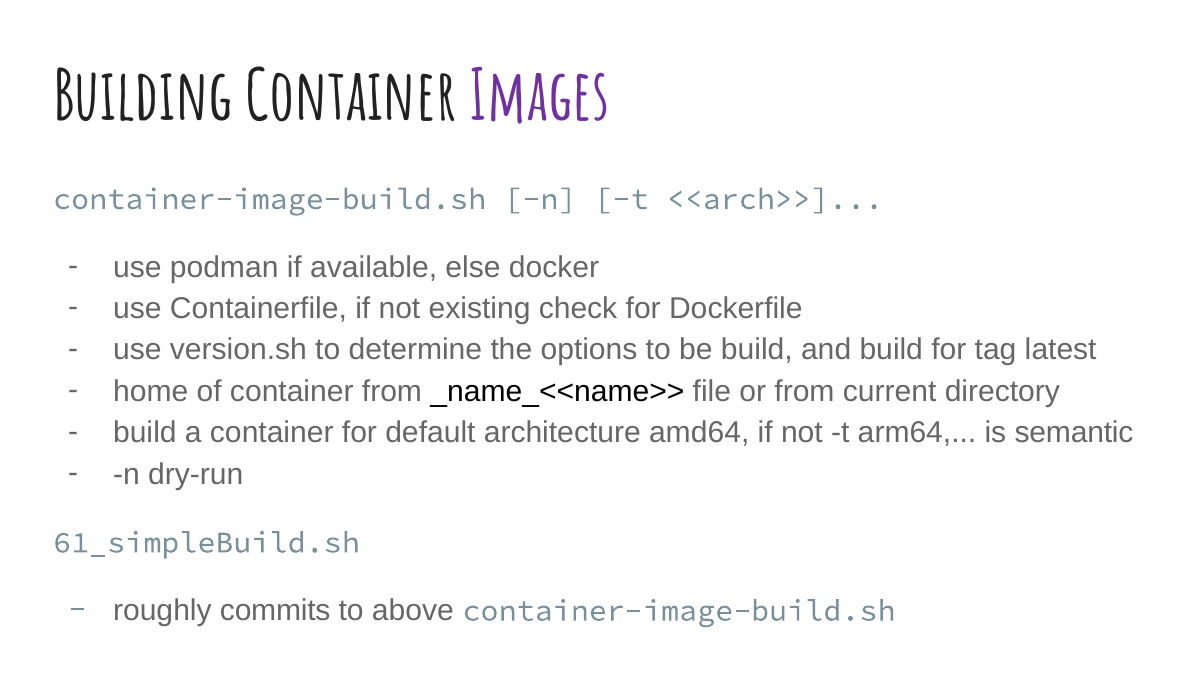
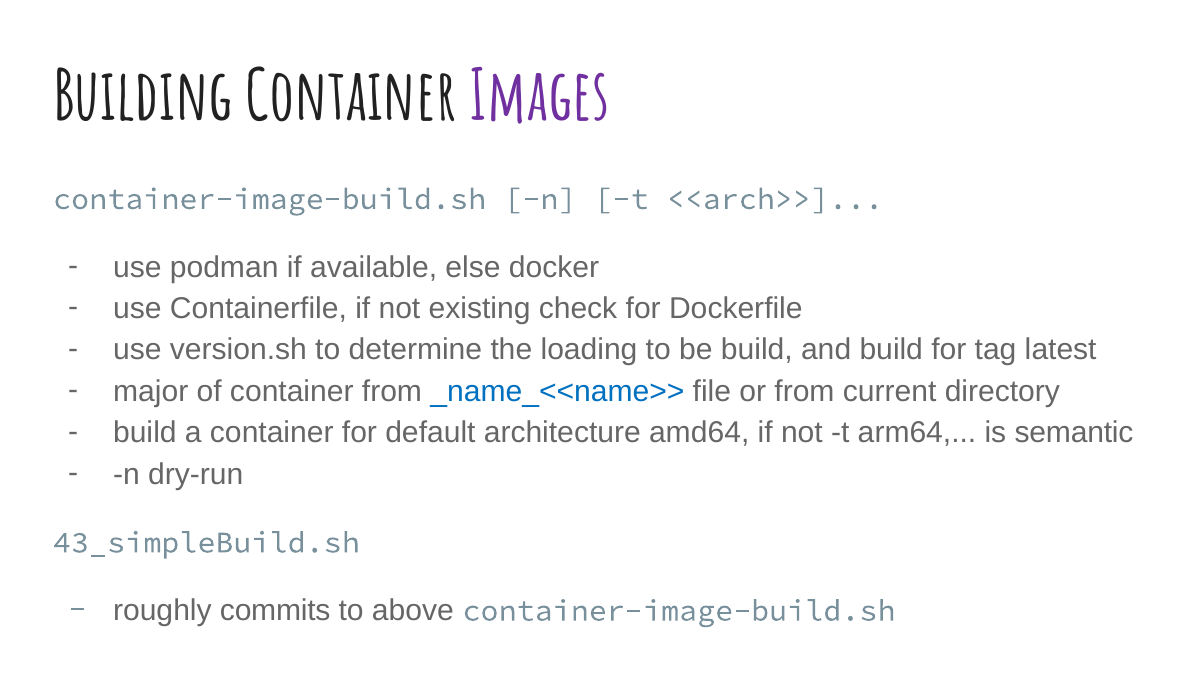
options: options -> loading (589, 350)
home: home -> major (151, 392)
_name_<<name>> colour: black -> blue (557, 392)
61_simpleBuild.sh: 61_simpleBuild.sh -> 43_simpleBuild.sh (206, 543)
